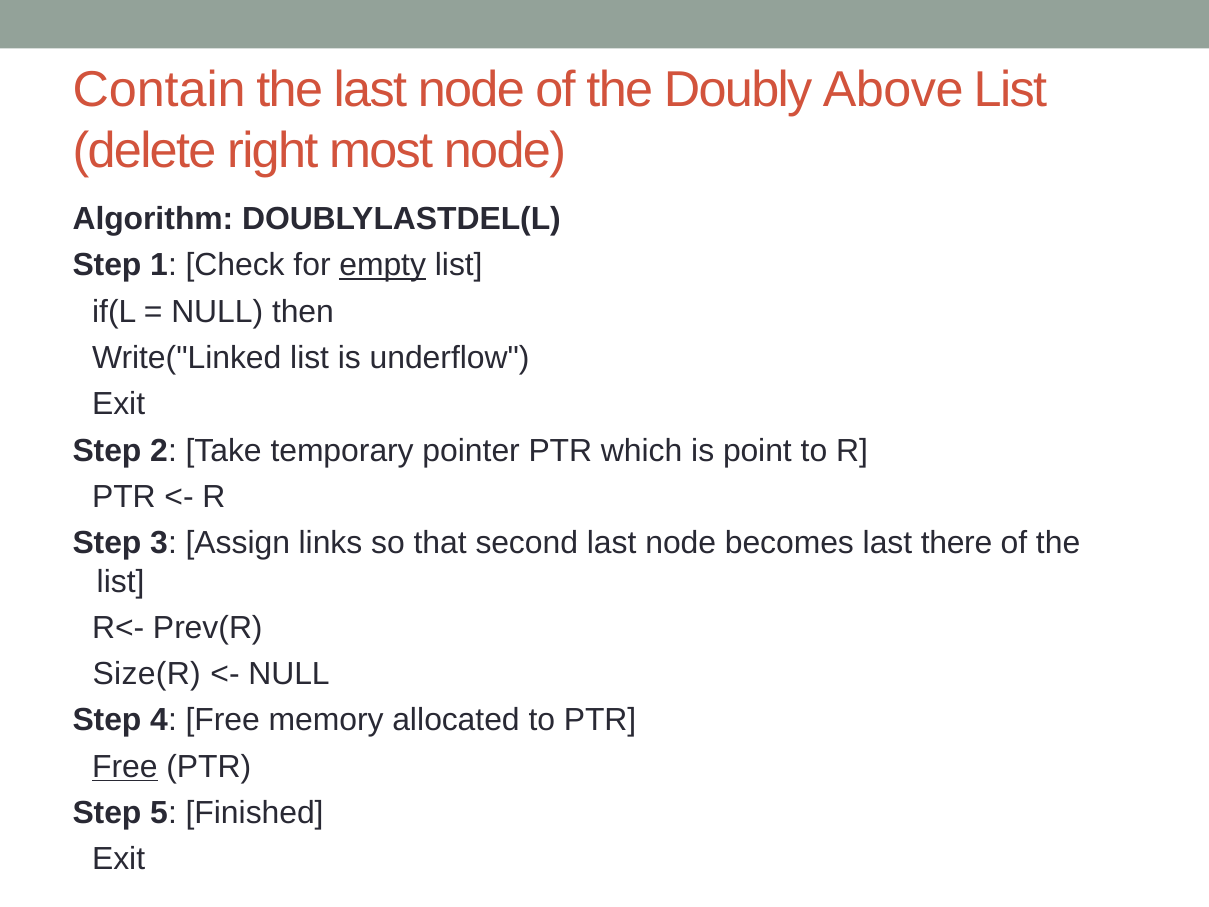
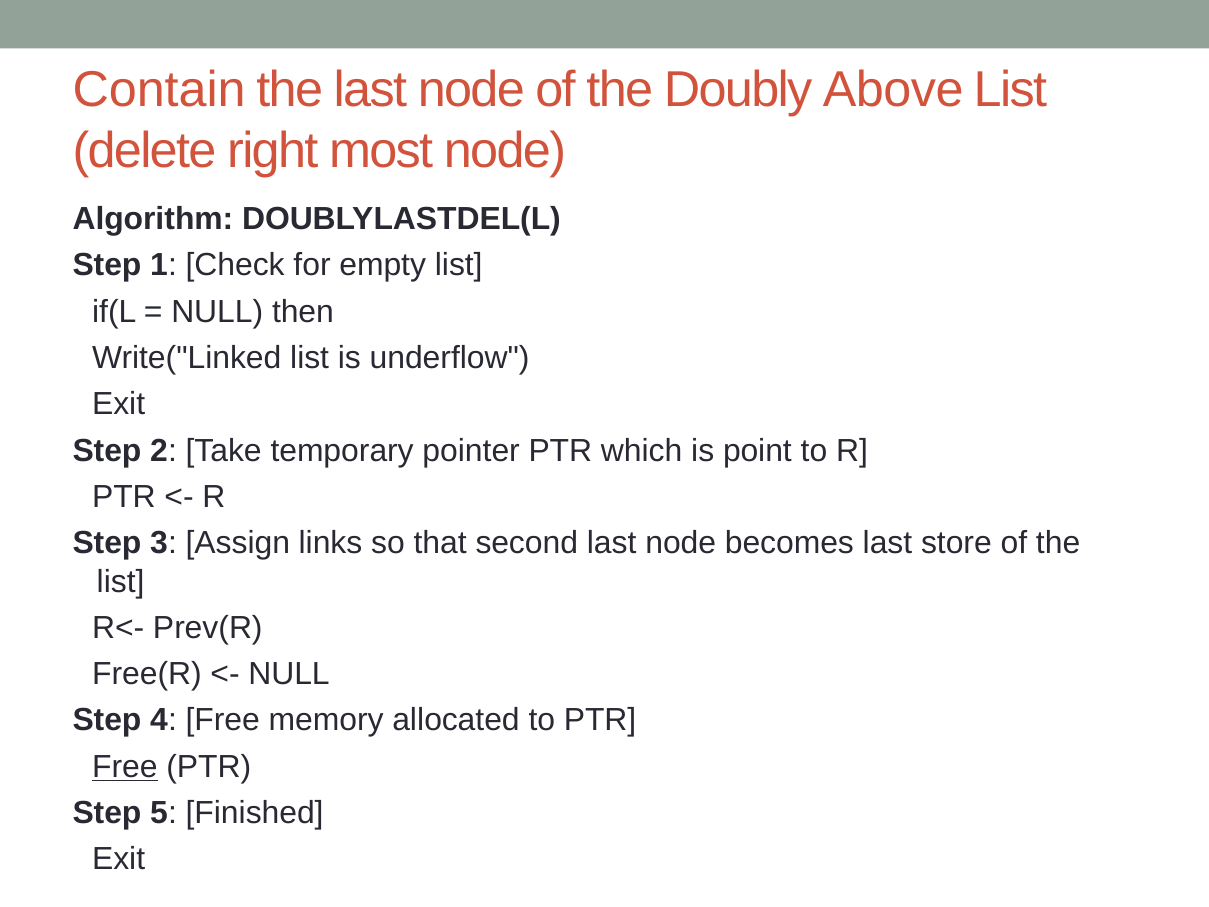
empty underline: present -> none (383, 265)
there: there -> store (956, 543)
Size(R: Size(R -> Free(R (147, 674)
